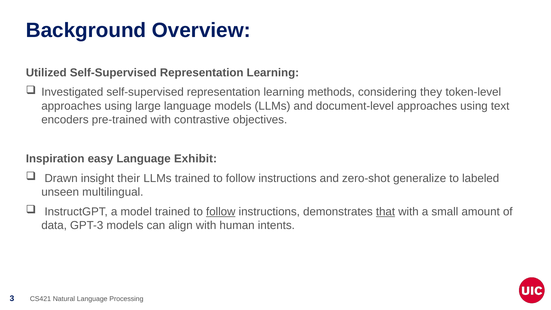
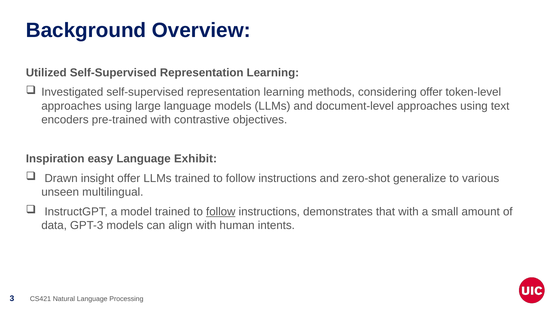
considering they: they -> offer (431, 92)
insight their: their -> offer (129, 178)
labeled: labeled -> various (481, 178)
that underline: present -> none (385, 212)
